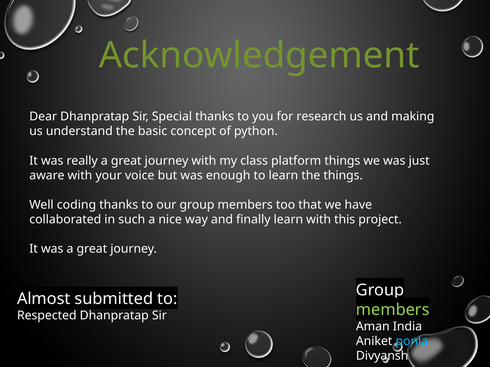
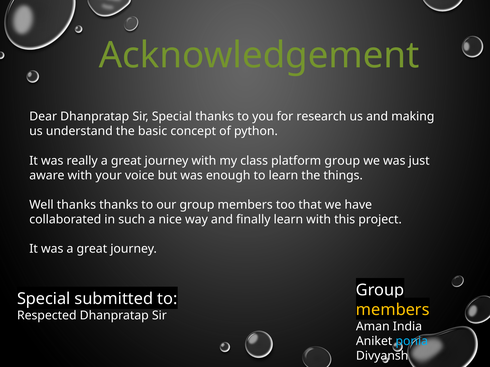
platform things: things -> group (342, 161)
Well coding: coding -> thanks (76, 205)
Almost: Almost -> Special (44, 299)
members colour: light green -> yellow (393, 310)
